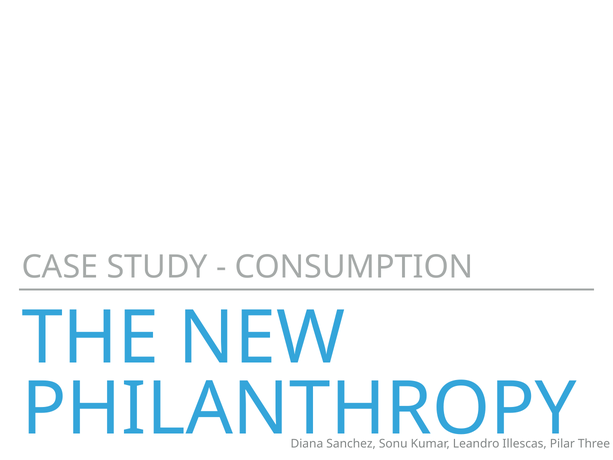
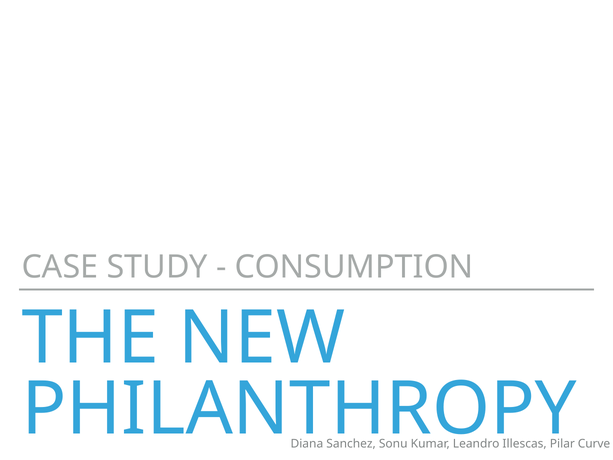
Three: Three -> Curve (594, 444)
